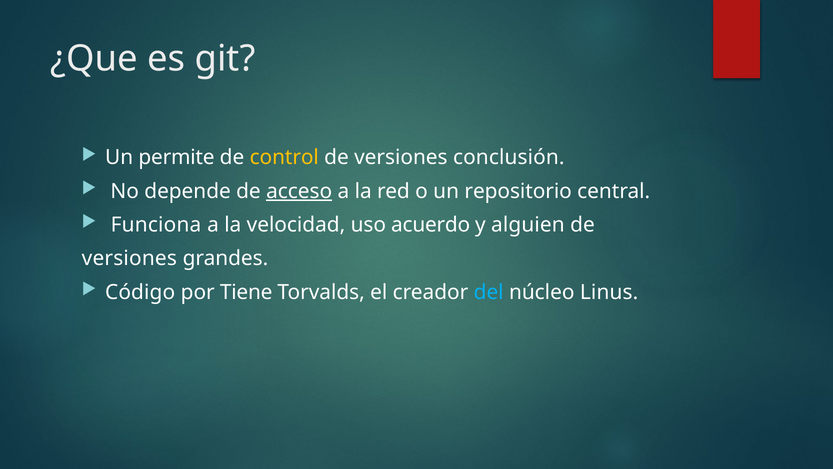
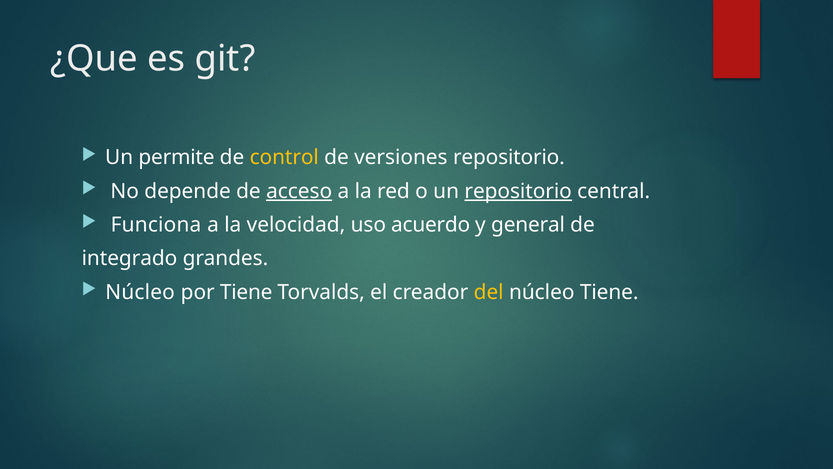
versiones conclusión: conclusión -> repositorio (509, 157)
repositorio underline: none -> present (518, 191)
alguien: alguien -> general (528, 225)
versiones: versiones -> integrado (129, 258)
Código: Código -> Núcleo (140, 292)
del colour: light blue -> yellow (489, 292)
núcleo Linus: Linus -> Tiene (609, 292)
